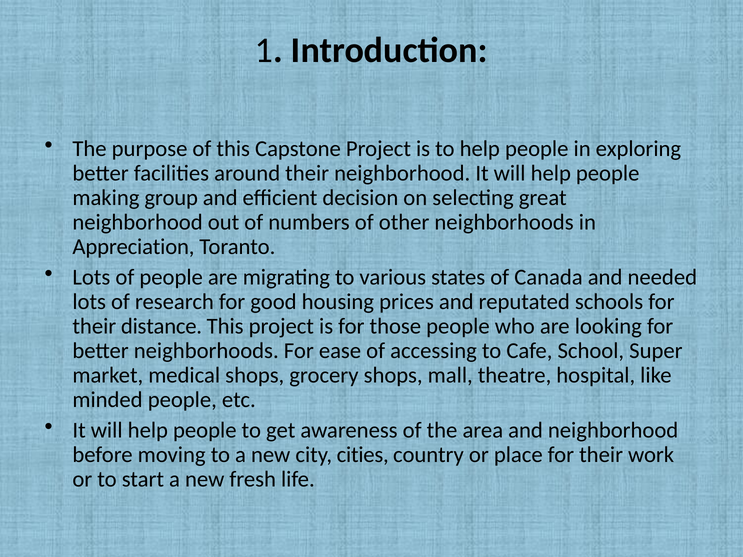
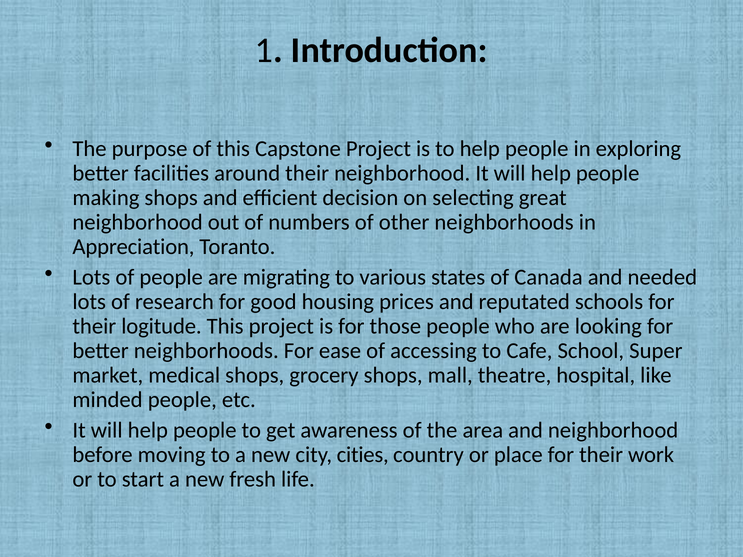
making group: group -> shops (171, 198)
distance: distance -> logitude (161, 326)
